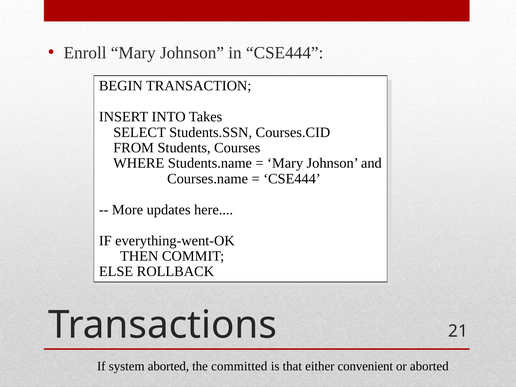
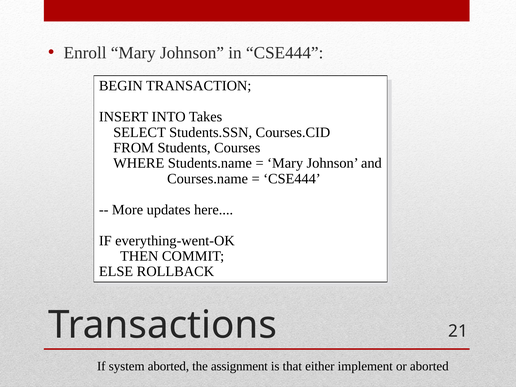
committed: committed -> assignment (239, 366)
convenient: convenient -> implement (365, 366)
